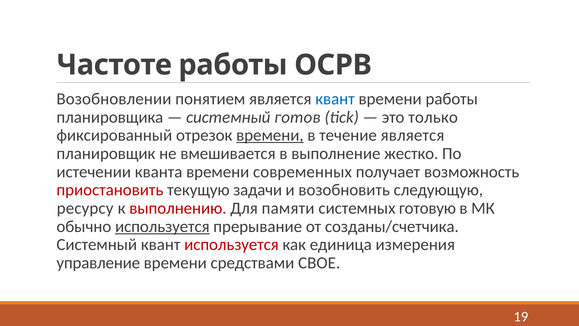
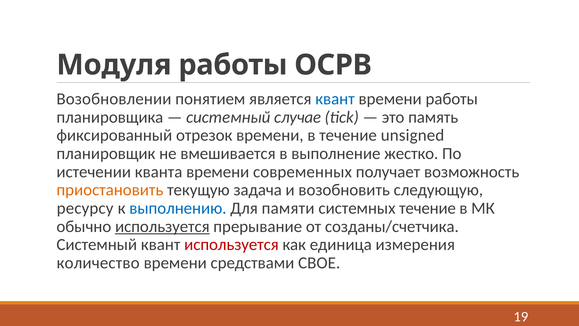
Частоте: Частоте -> Модуля (114, 65)
готов: готов -> случае (298, 117)
только: только -> память (433, 117)
времени underline: present -> none (270, 135)
течение является: является -> unsigned (413, 135)
приостановить colour: red -> orange (110, 190)
задачи: задачи -> задача (258, 190)
выполнению colour: red -> blue (178, 208)
системных готовую: готовую -> течение (427, 208)
управление: управление -> количество (98, 263)
